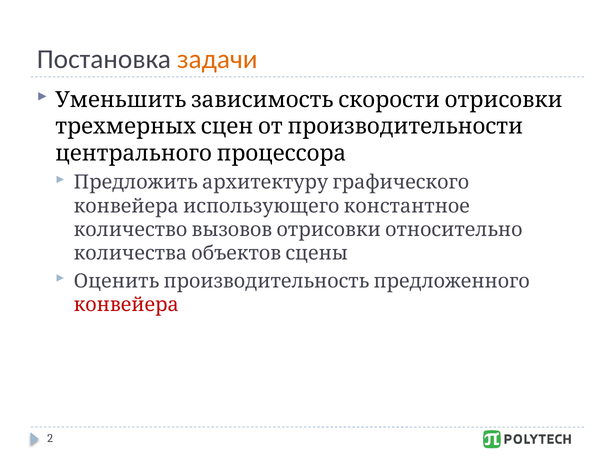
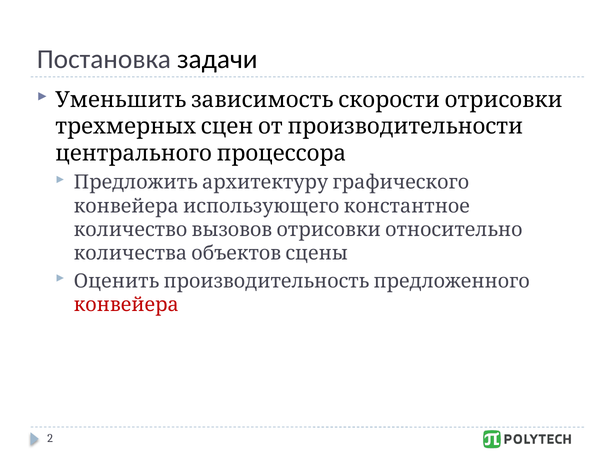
задачи colour: orange -> black (217, 59)
